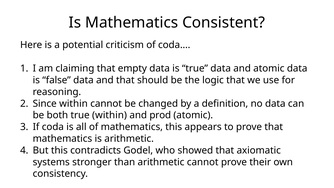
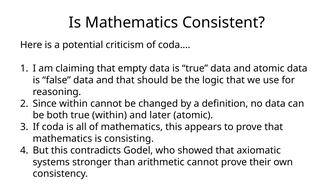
prod: prod -> later (160, 115)
is arithmetic: arithmetic -> consisting (129, 139)
